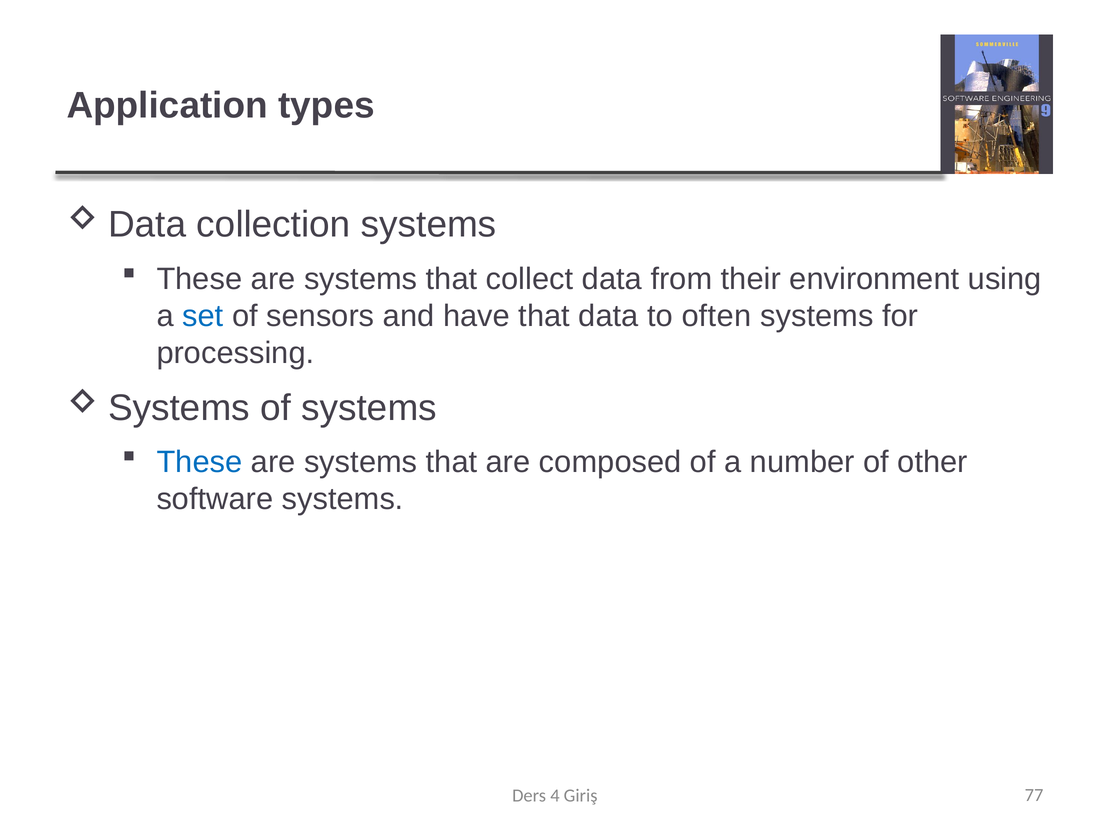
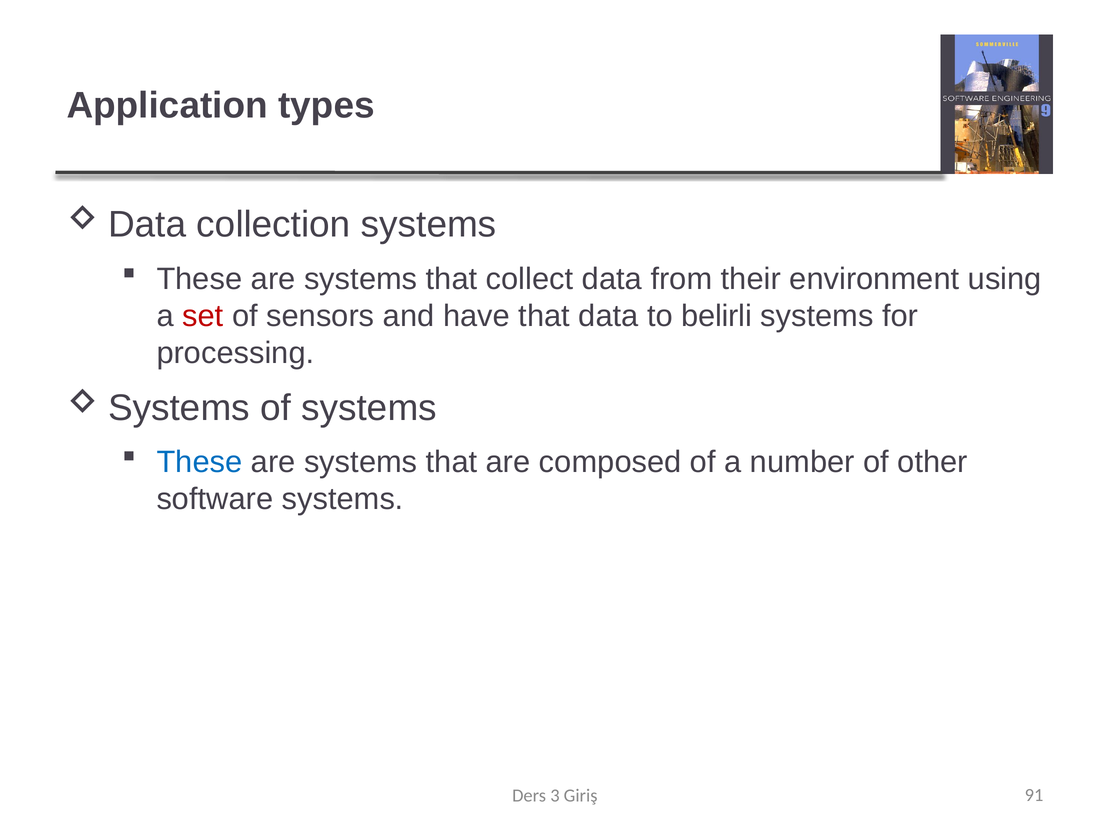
set colour: blue -> red (203, 316)
often: often -> belirli (717, 316)
4: 4 -> 3 (555, 795)
77: 77 -> 91 (1034, 795)
